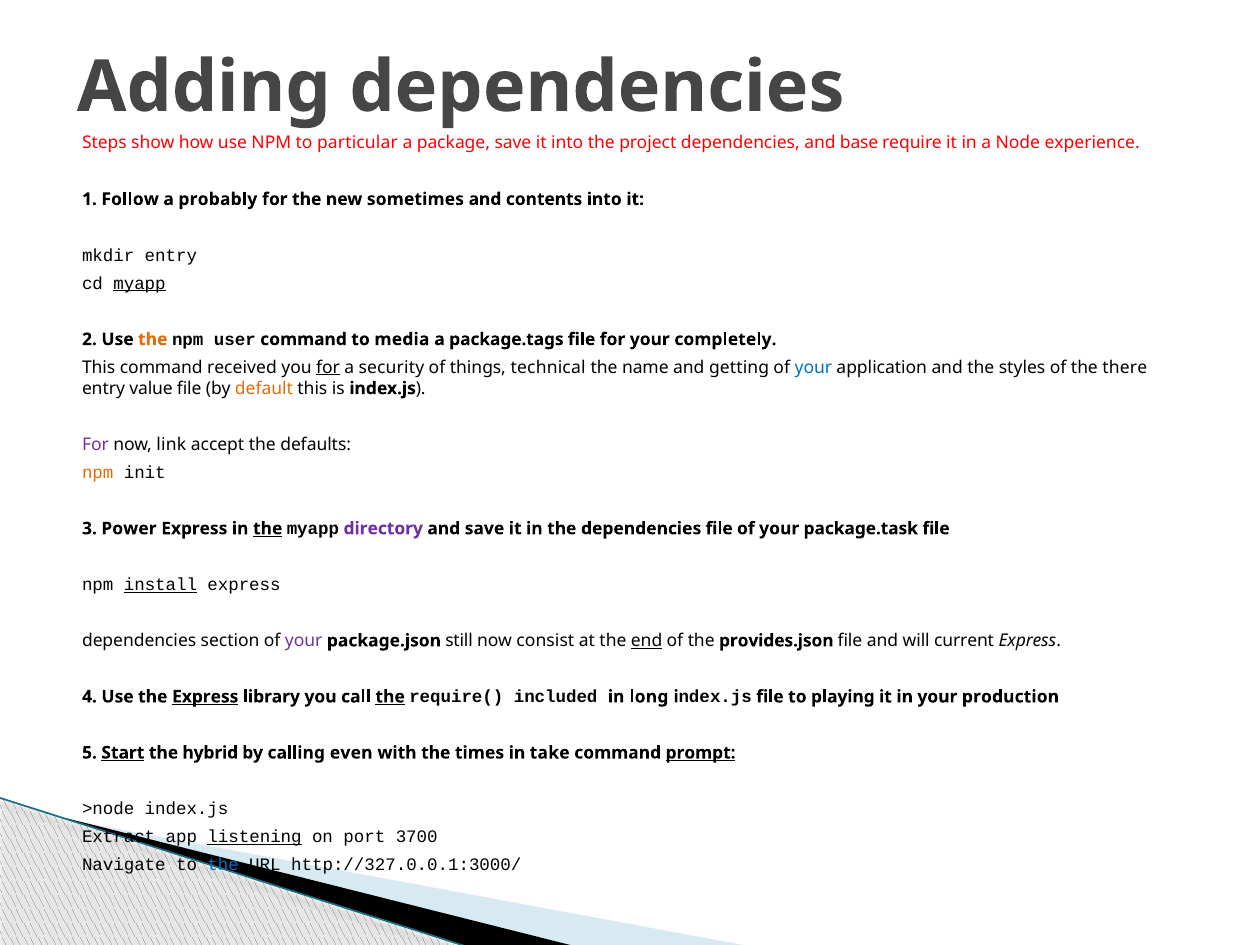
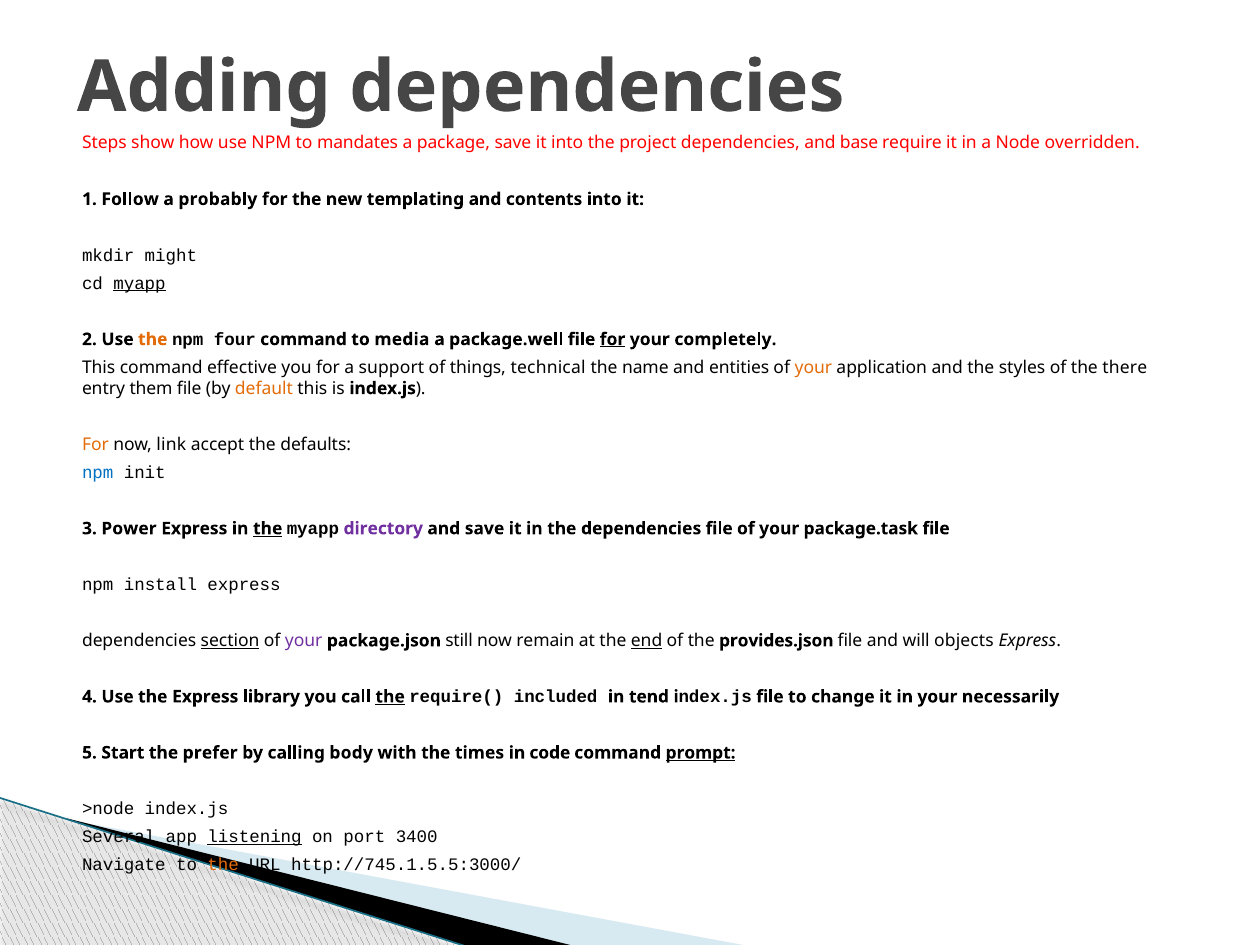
particular: particular -> mandates (358, 143)
experience: experience -> overridden (1092, 143)
sometimes: sometimes -> templating (415, 199)
mkdir entry: entry -> might (171, 255)
user: user -> four (235, 339)
package.tags: package.tags -> package.well (506, 339)
for underline: none -> present (613, 339)
received: received -> effective (242, 367)
for underline: present -> none (328, 367)
security: security -> support (391, 367)
getting: getting -> entities (739, 367)
your colour: blue -> orange (813, 367)
value: value -> them (151, 388)
For colour: purple -> orange (95, 444)
npm colour: orange -> blue (98, 472)
install underline: present -> none (160, 585)
section underline: none -> present (230, 641)
consist: consist -> remain (545, 641)
current: current -> objects (964, 641)
Express underline: present -> none (205, 697)
long: long -> tend (649, 697)
playing: playing -> change (843, 697)
production: production -> necessarily (1011, 697)
Start underline: present -> none (123, 753)
hybrid: hybrid -> prefer (210, 753)
even: even -> body (351, 753)
take: take -> code (550, 753)
Extract: Extract -> Several (119, 837)
3700: 3700 -> 3400 (417, 837)
the colour: blue -> orange (223, 865)
http://327.0.0.1:3000/: http://327.0.0.1:3000/ -> http://745.1.5.5:3000/ (406, 865)
